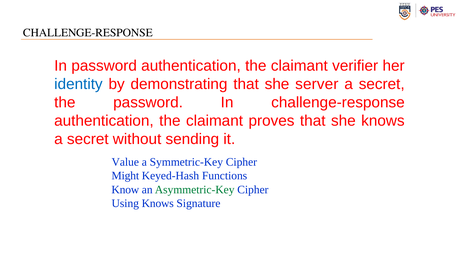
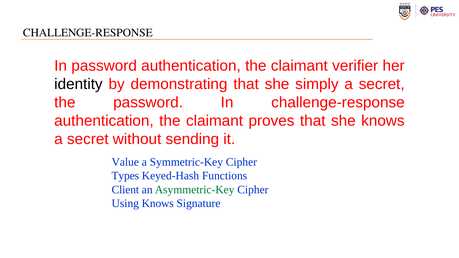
identity colour: blue -> black (78, 84)
server: server -> simply (317, 84)
Might: Might -> Types (125, 176)
Know: Know -> Client (125, 190)
